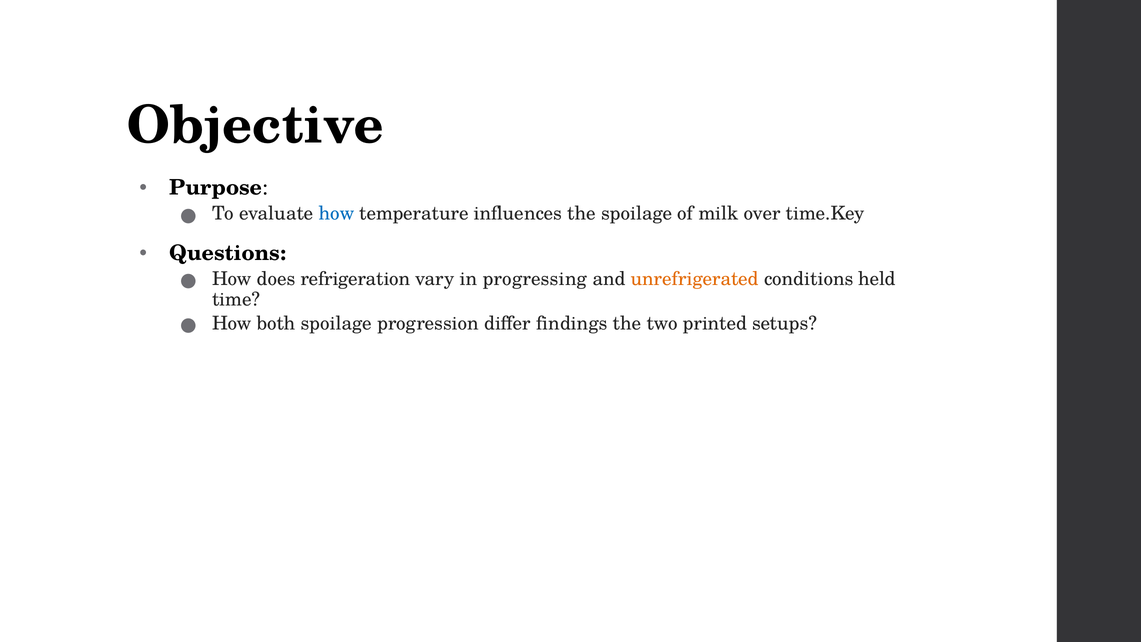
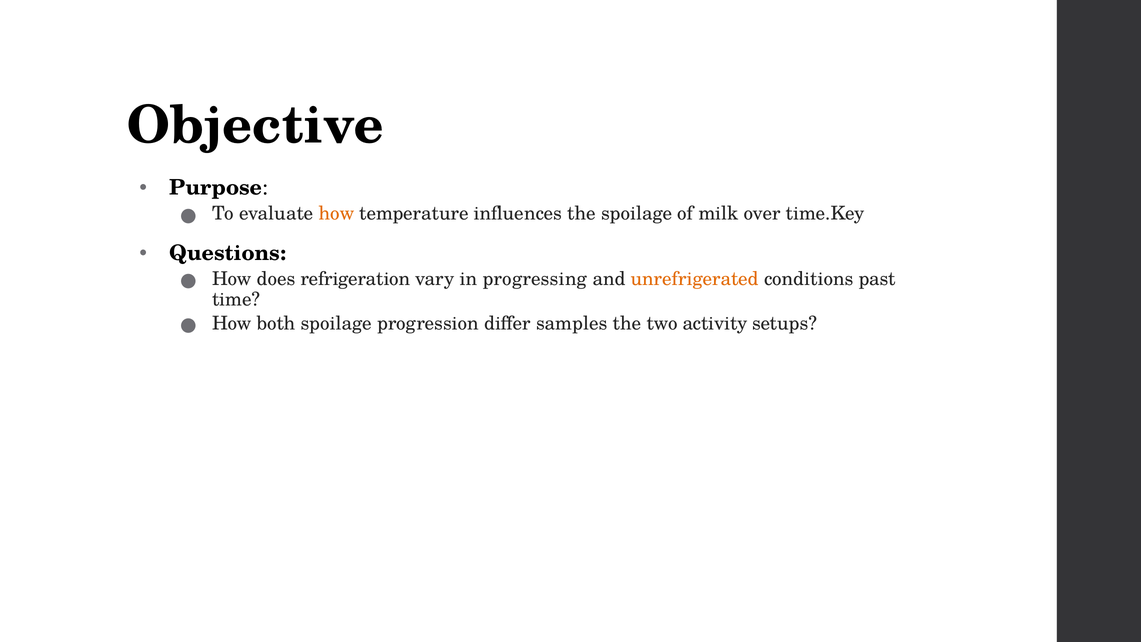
how colour: blue -> orange (337, 214)
held: held -> past (877, 279)
findings: findings -> samples (572, 323)
printed: printed -> activity (715, 323)
